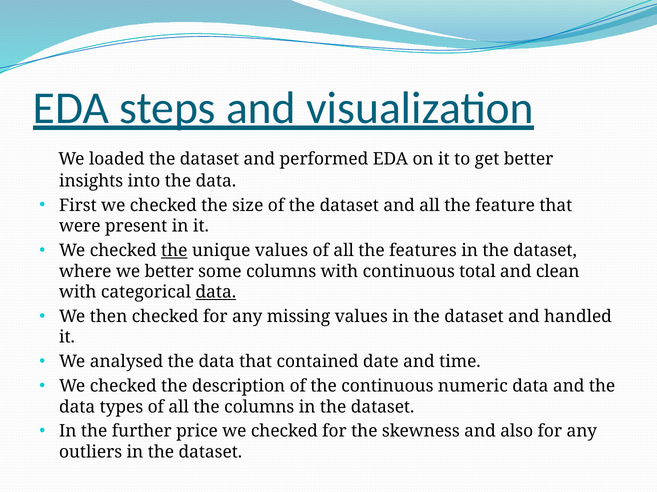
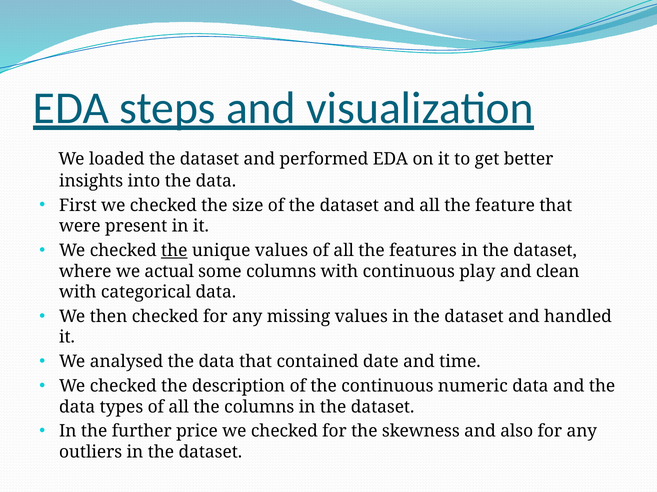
we better: better -> actual (169, 272)
total: total -> play (477, 272)
data underline: present -> none (216, 293)
